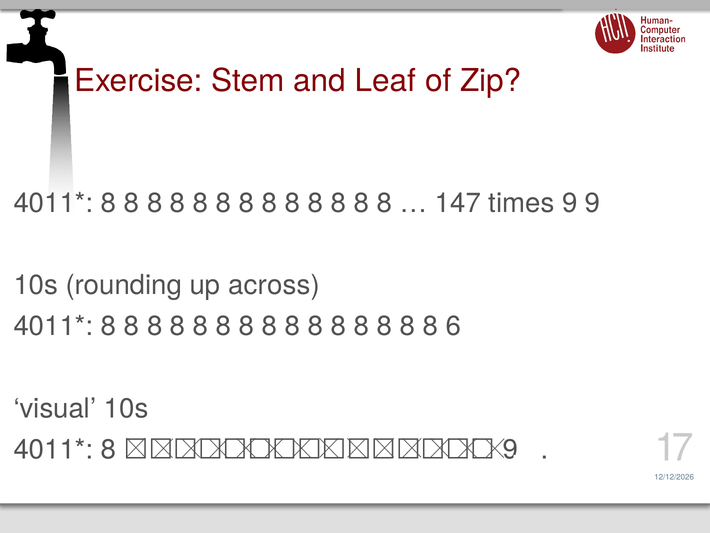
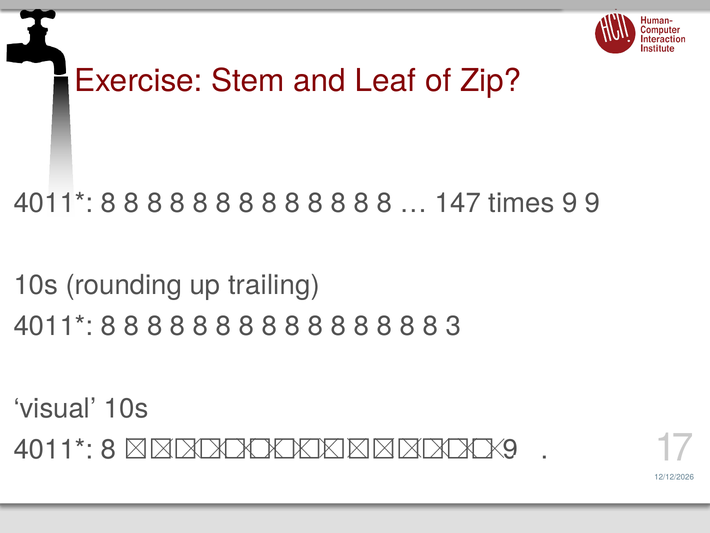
across: across -> trailing (274, 285)
6: 6 -> 3 (453, 326)
